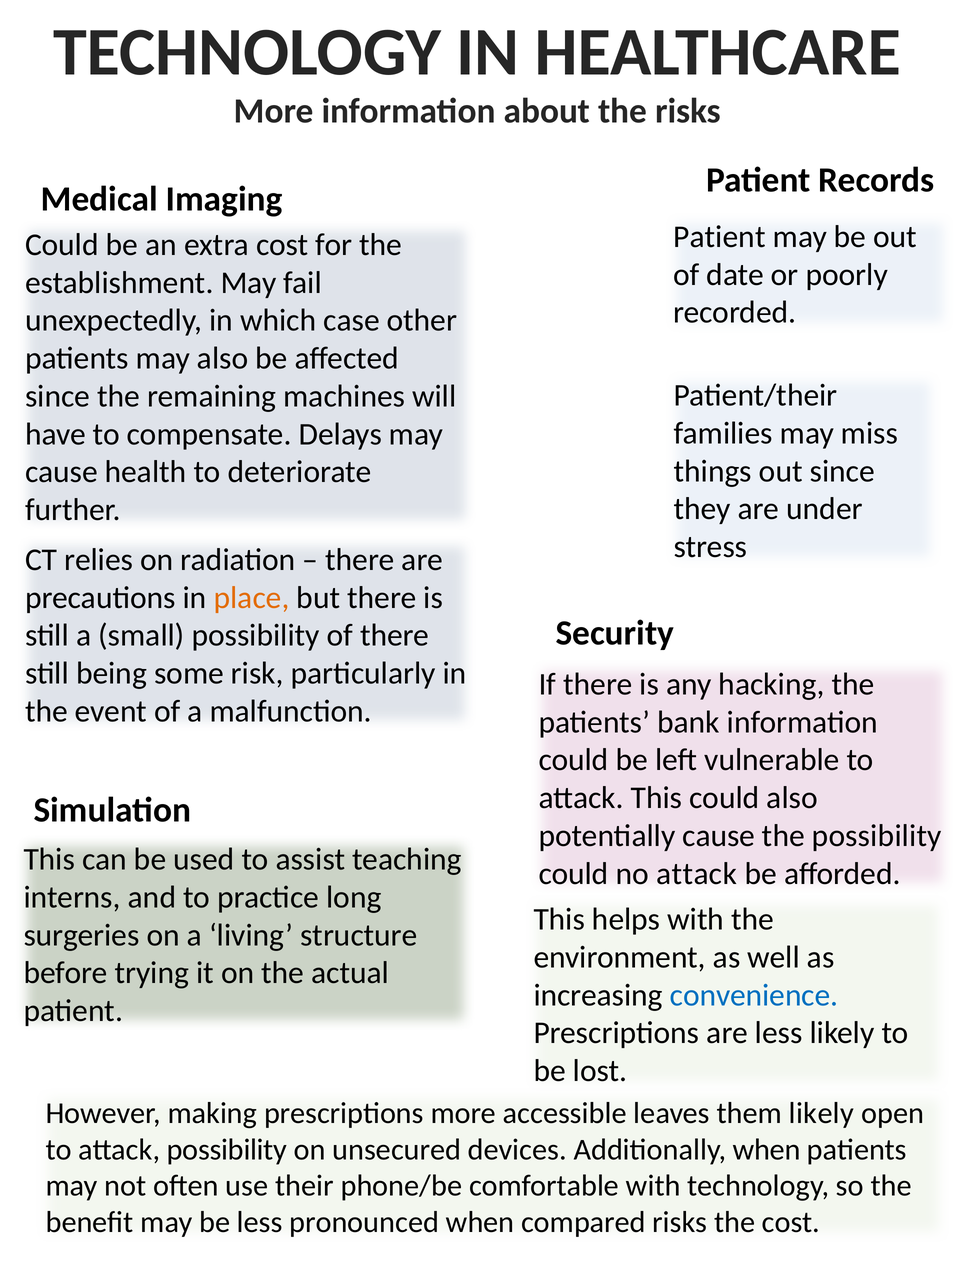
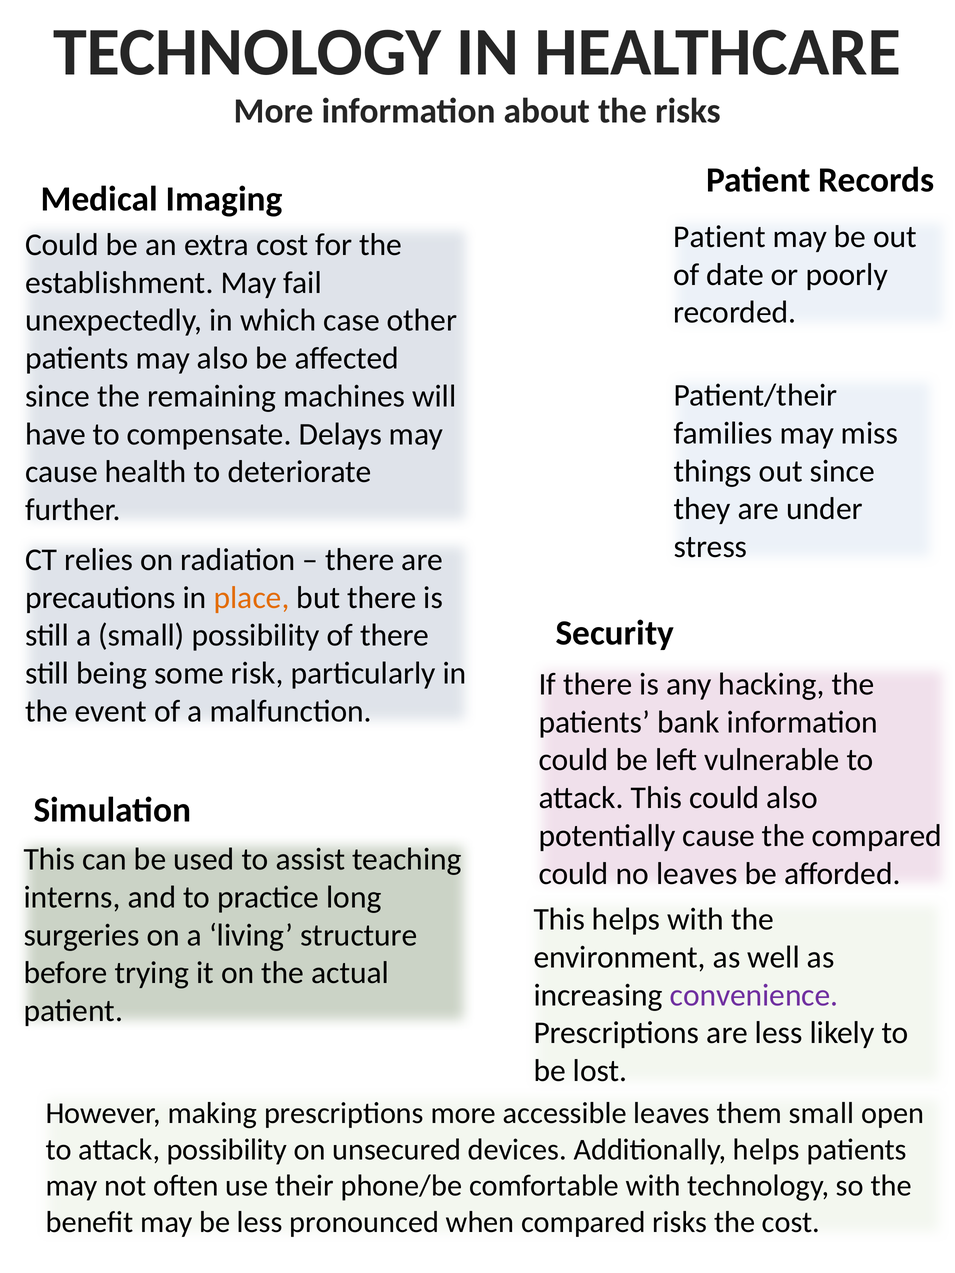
the possibility: possibility -> compared (877, 836)
no attack: attack -> leaves (697, 874)
convenience colour: blue -> purple (754, 995)
them likely: likely -> small (821, 1113)
Additionally when: when -> helps (766, 1150)
